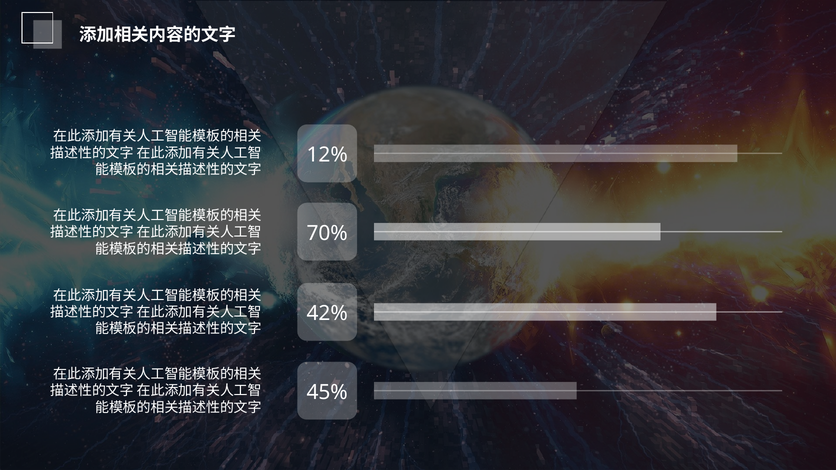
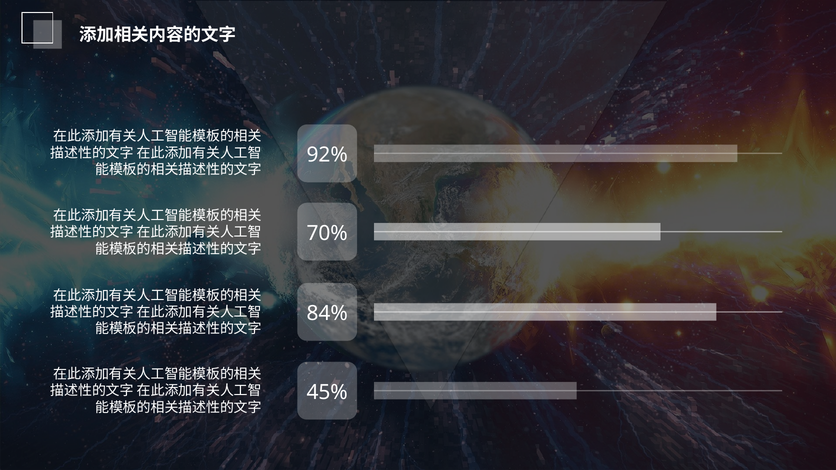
12%: 12% -> 92% (327, 155)
42%: 42% -> 84% (327, 314)
